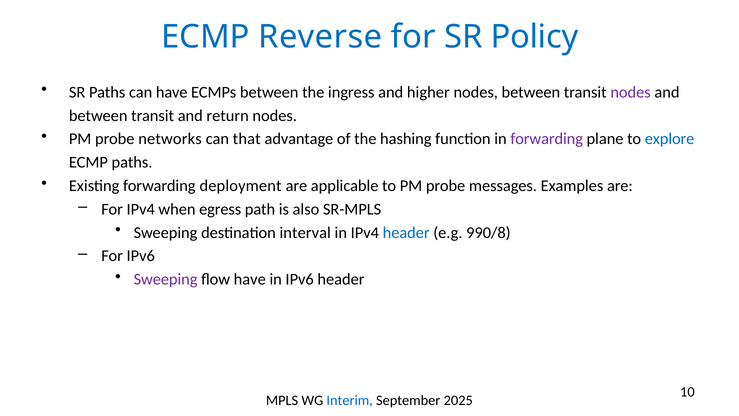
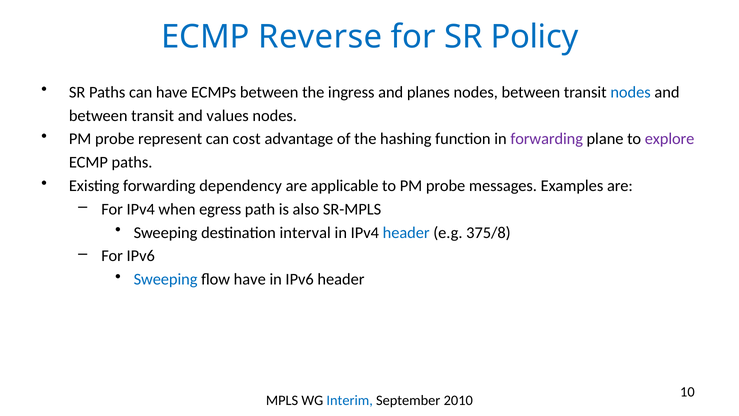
higher: higher -> planes (428, 92)
nodes colour: purple -> blue (631, 92)
return: return -> values (228, 116)
networks: networks -> represent (170, 139)
that: that -> cost (247, 139)
explore colour: blue -> purple (670, 139)
deployment: deployment -> dependency (241, 186)
990/8: 990/8 -> 375/8 (488, 232)
Sweeping colour: purple -> blue (166, 279)
2025: 2025 -> 2010 (458, 400)
